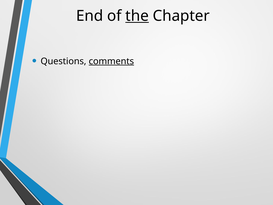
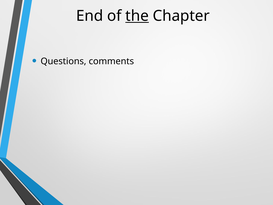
comments underline: present -> none (111, 61)
